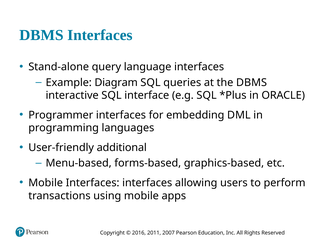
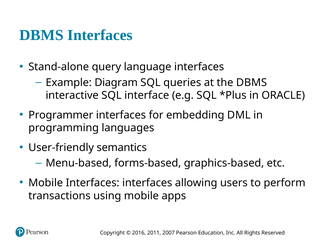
additional: additional -> semantics (122, 148)
